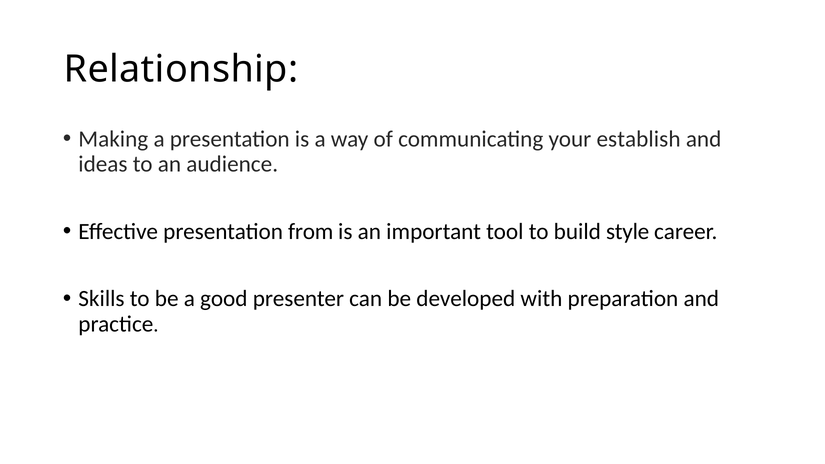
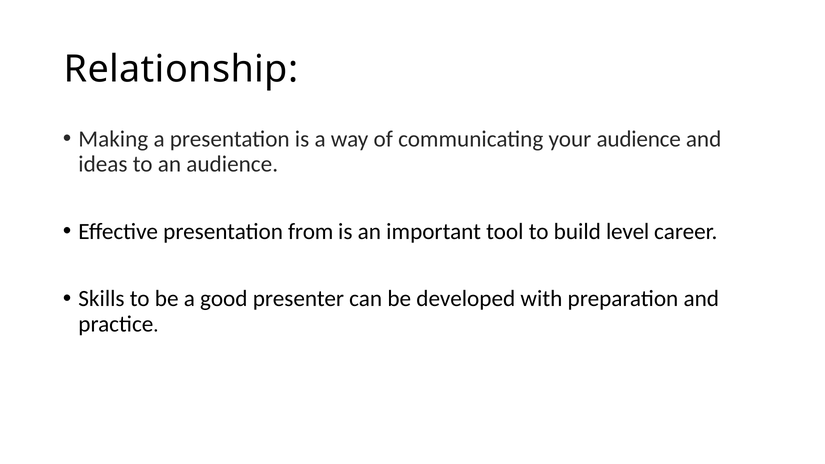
your establish: establish -> audience (639, 139)
style: style -> level (628, 231)
